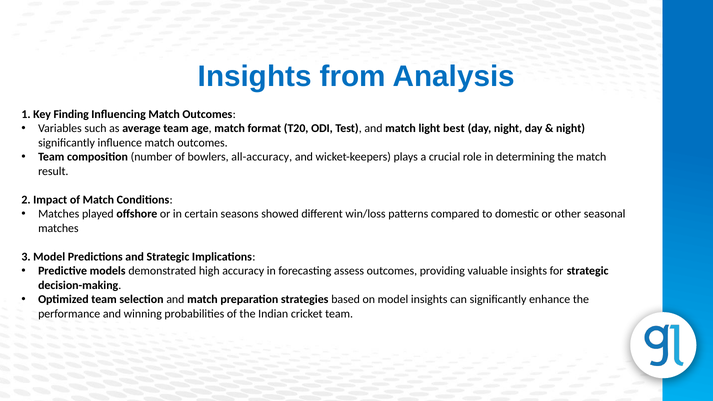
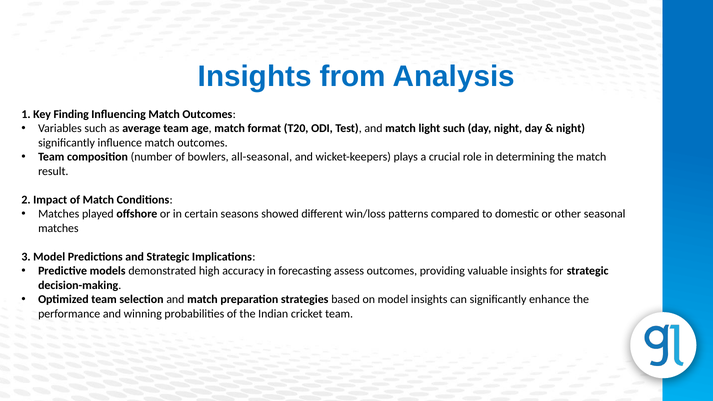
light best: best -> such (454, 129)
all-accuracy: all-accuracy -> all-seasonal (262, 157)
